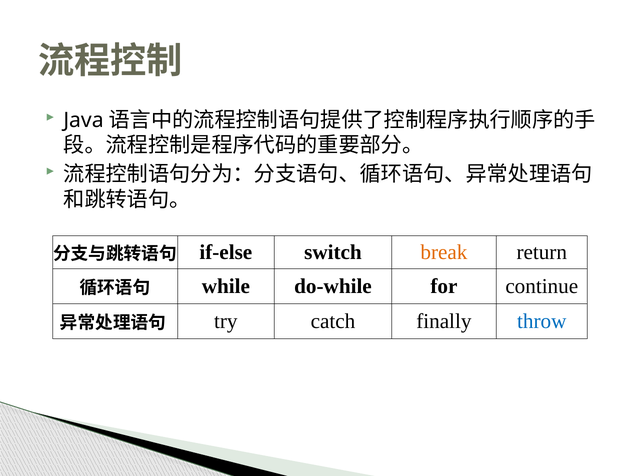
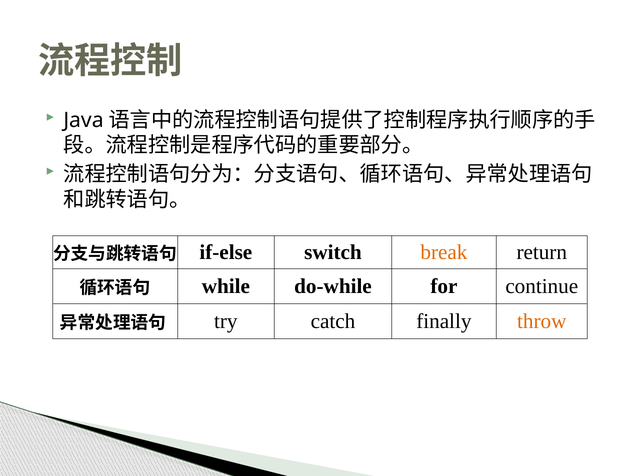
throw colour: blue -> orange (542, 321)
